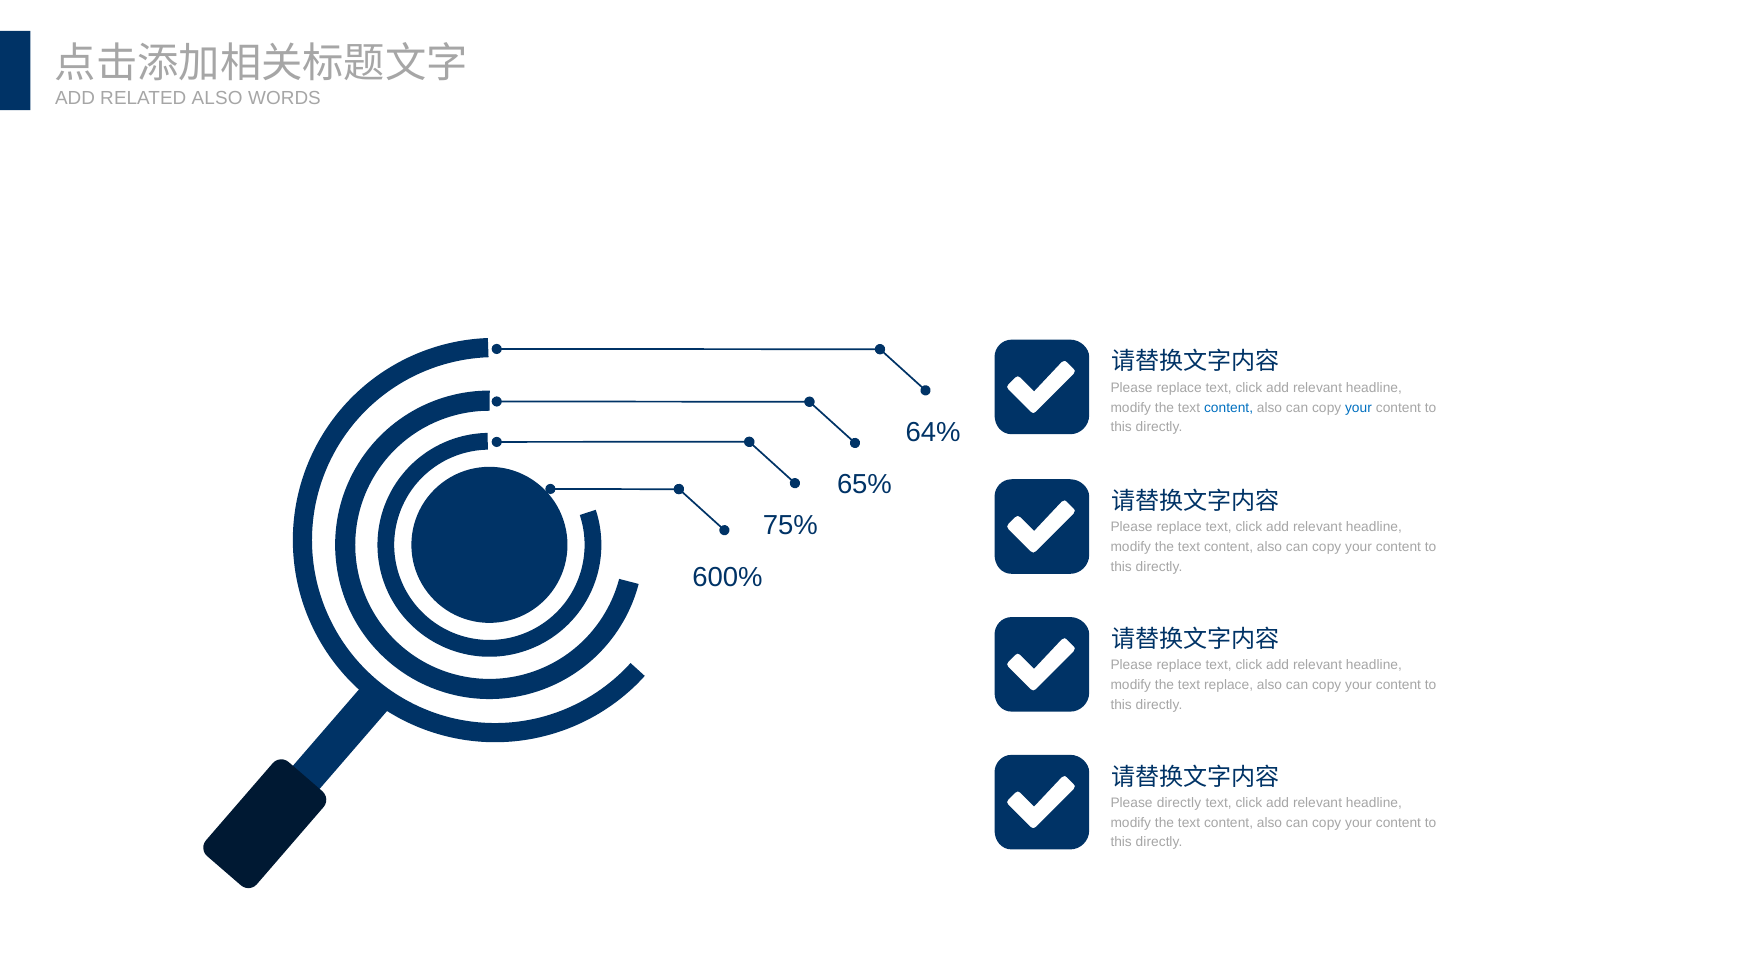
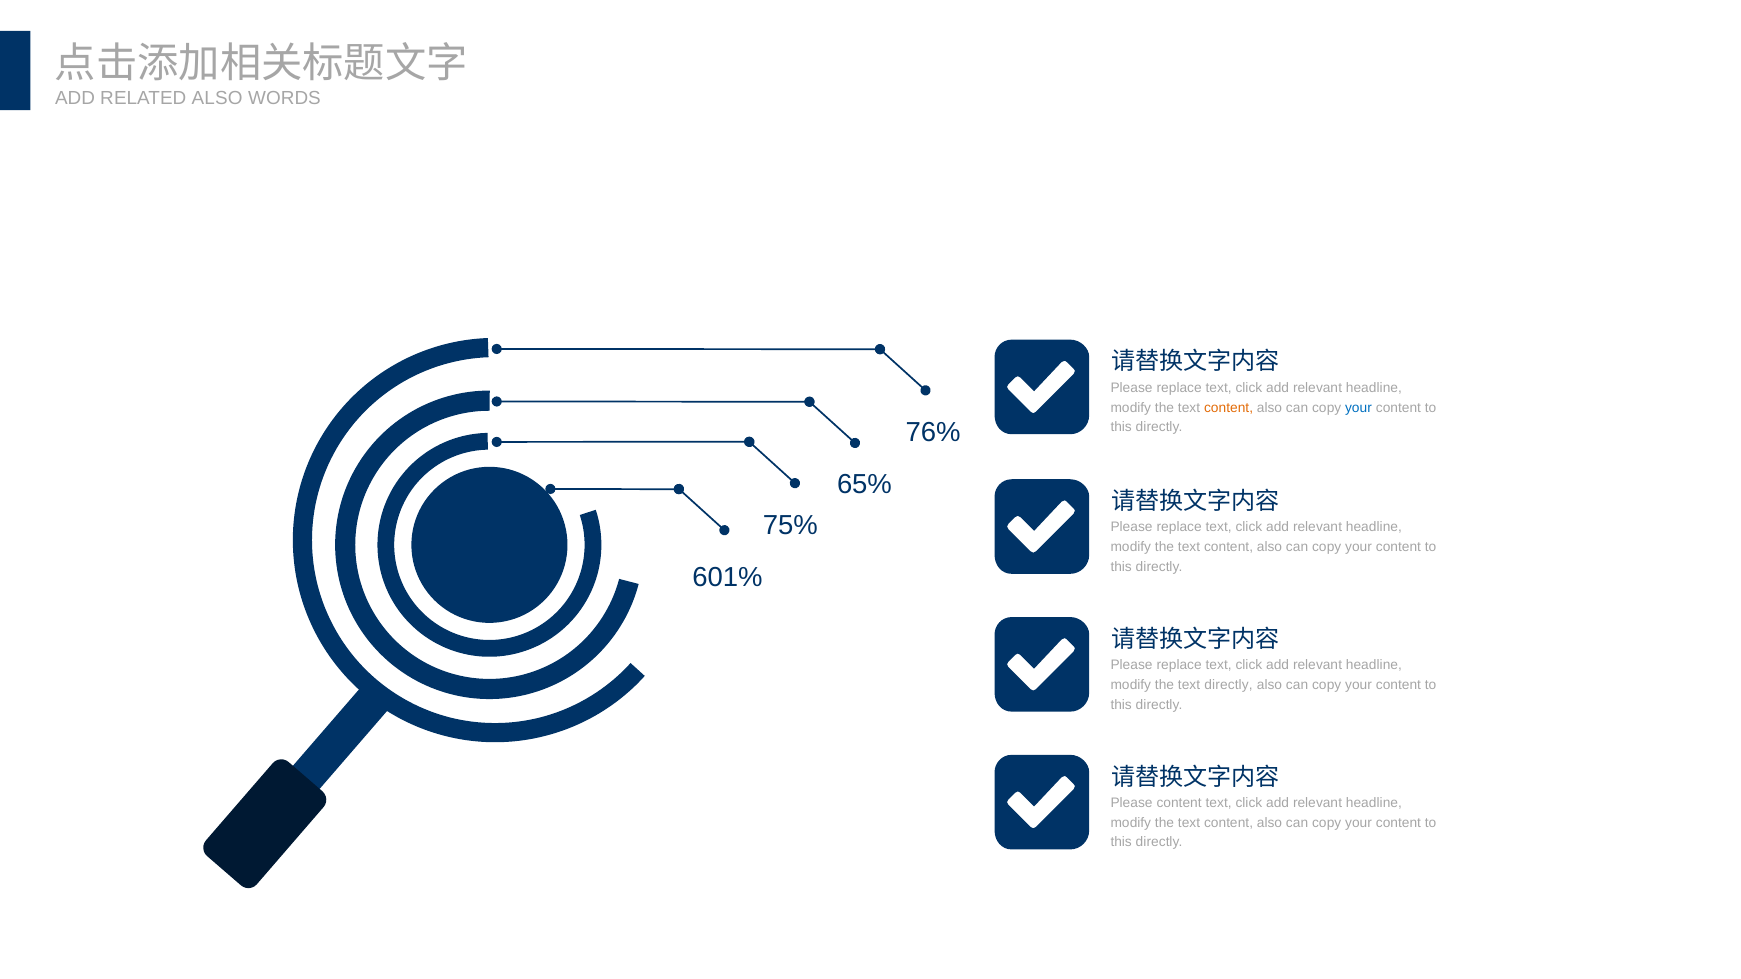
content colour: blue -> orange (1229, 408)
64%: 64% -> 76% (933, 432)
600%: 600% -> 601% (727, 577)
text replace: replace -> directly (1229, 685)
Please directly: directly -> content (1179, 803)
